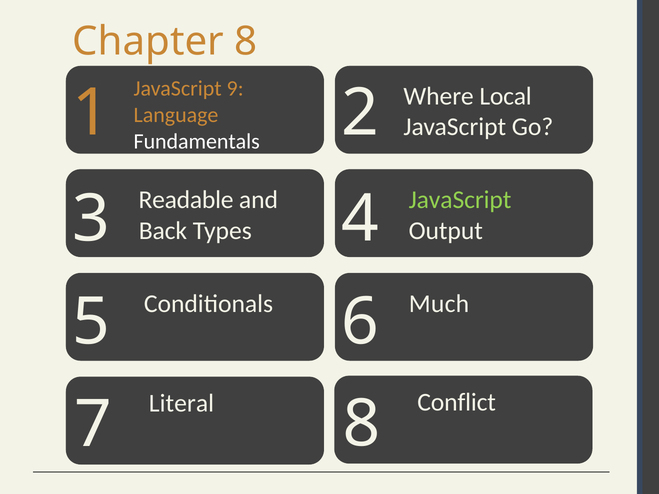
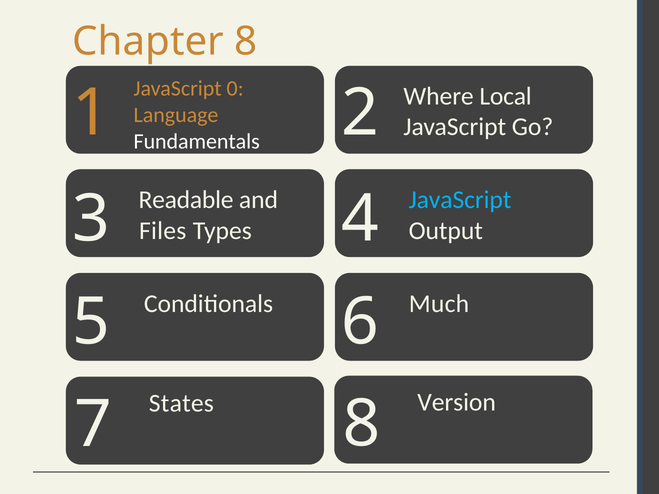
9: 9 -> 0 (235, 89)
JavaScript colour: light green -> light blue (460, 200)
Back: Back -> Files (163, 231)
Conflict: Conflict -> Version (457, 403)
Literal: Literal -> States (181, 403)
